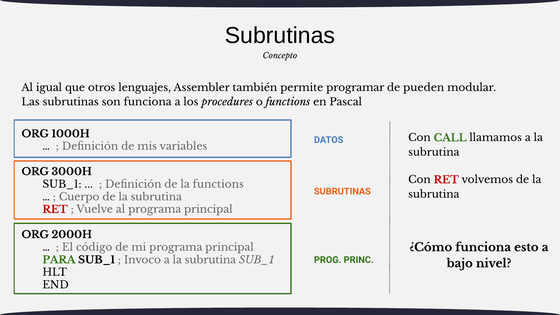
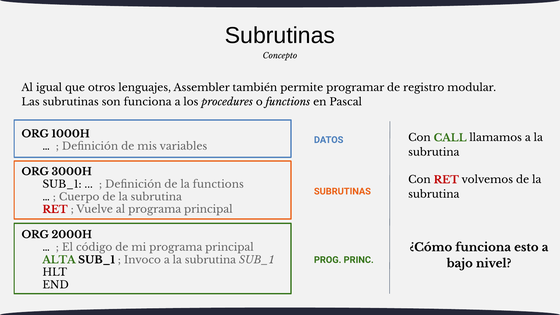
pueden: pueden -> registro (424, 88)
PARA: PARA -> ALTA (59, 260)
